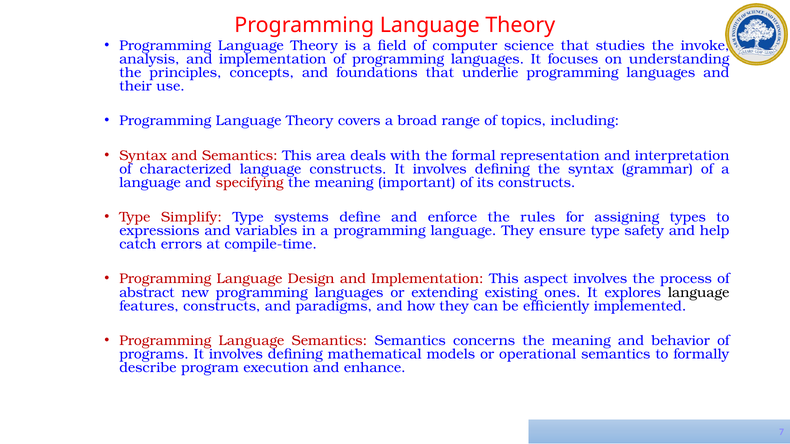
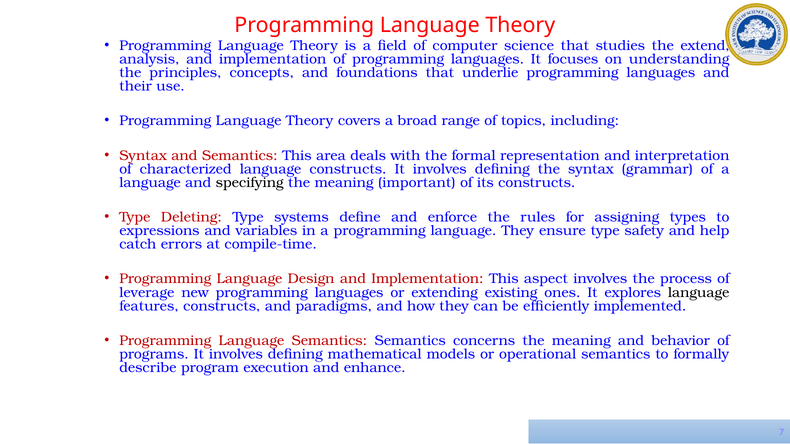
invoke: invoke -> extend (705, 46)
specifying colour: red -> black (250, 183)
Simplify: Simplify -> Deleting (191, 217)
abstract: abstract -> leverage (147, 293)
